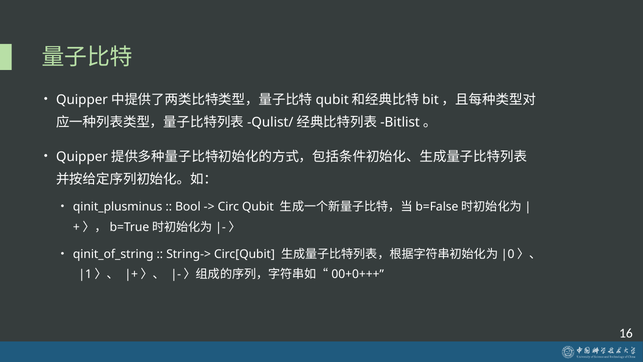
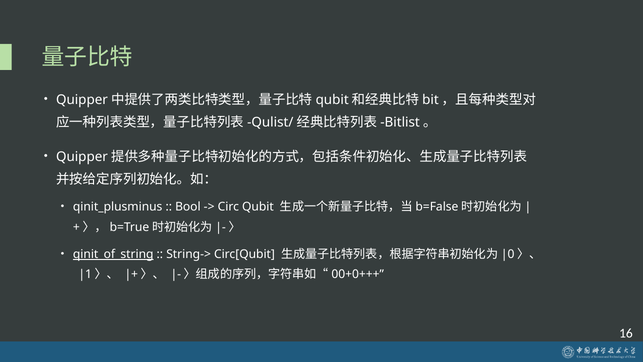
qinit_of_string underline: none -> present (113, 254)
